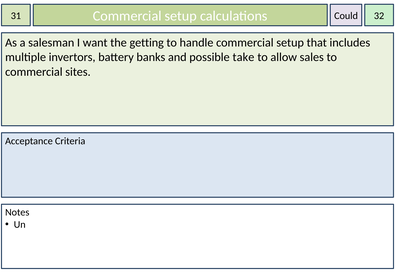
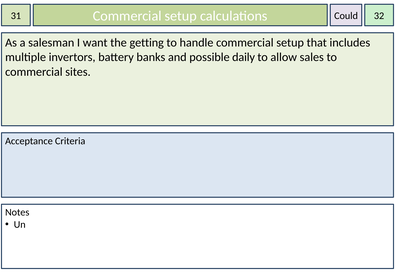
take: take -> daily (244, 57)
